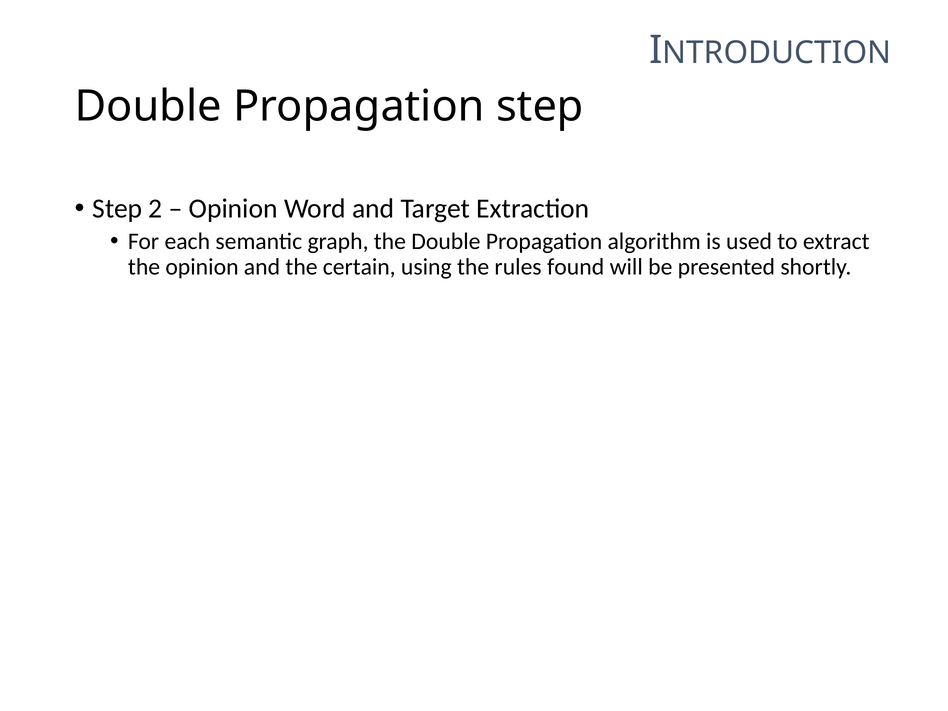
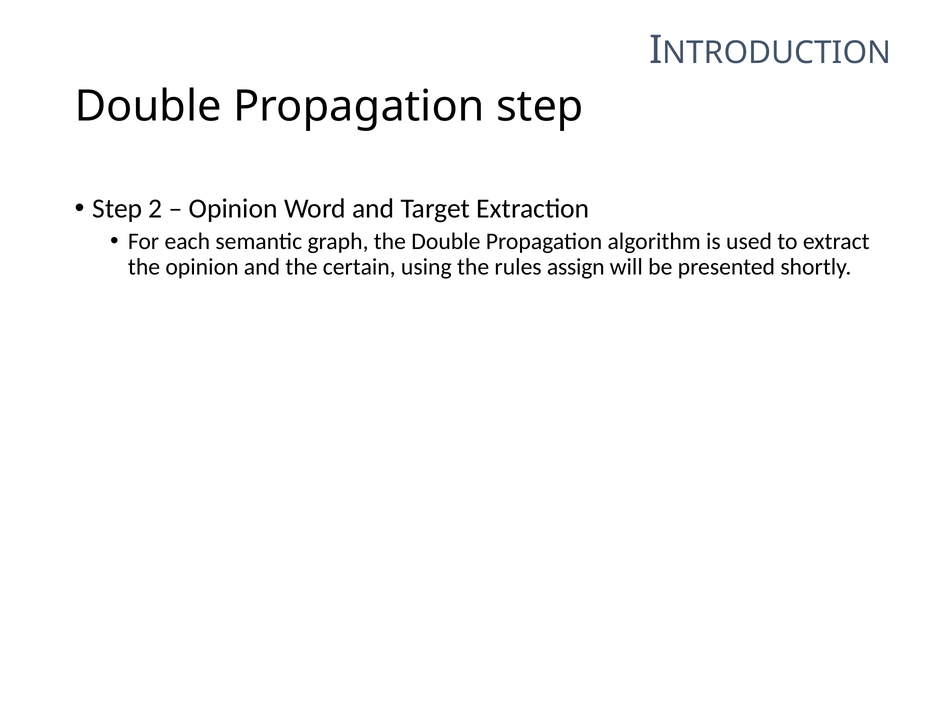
found: found -> assign (576, 267)
